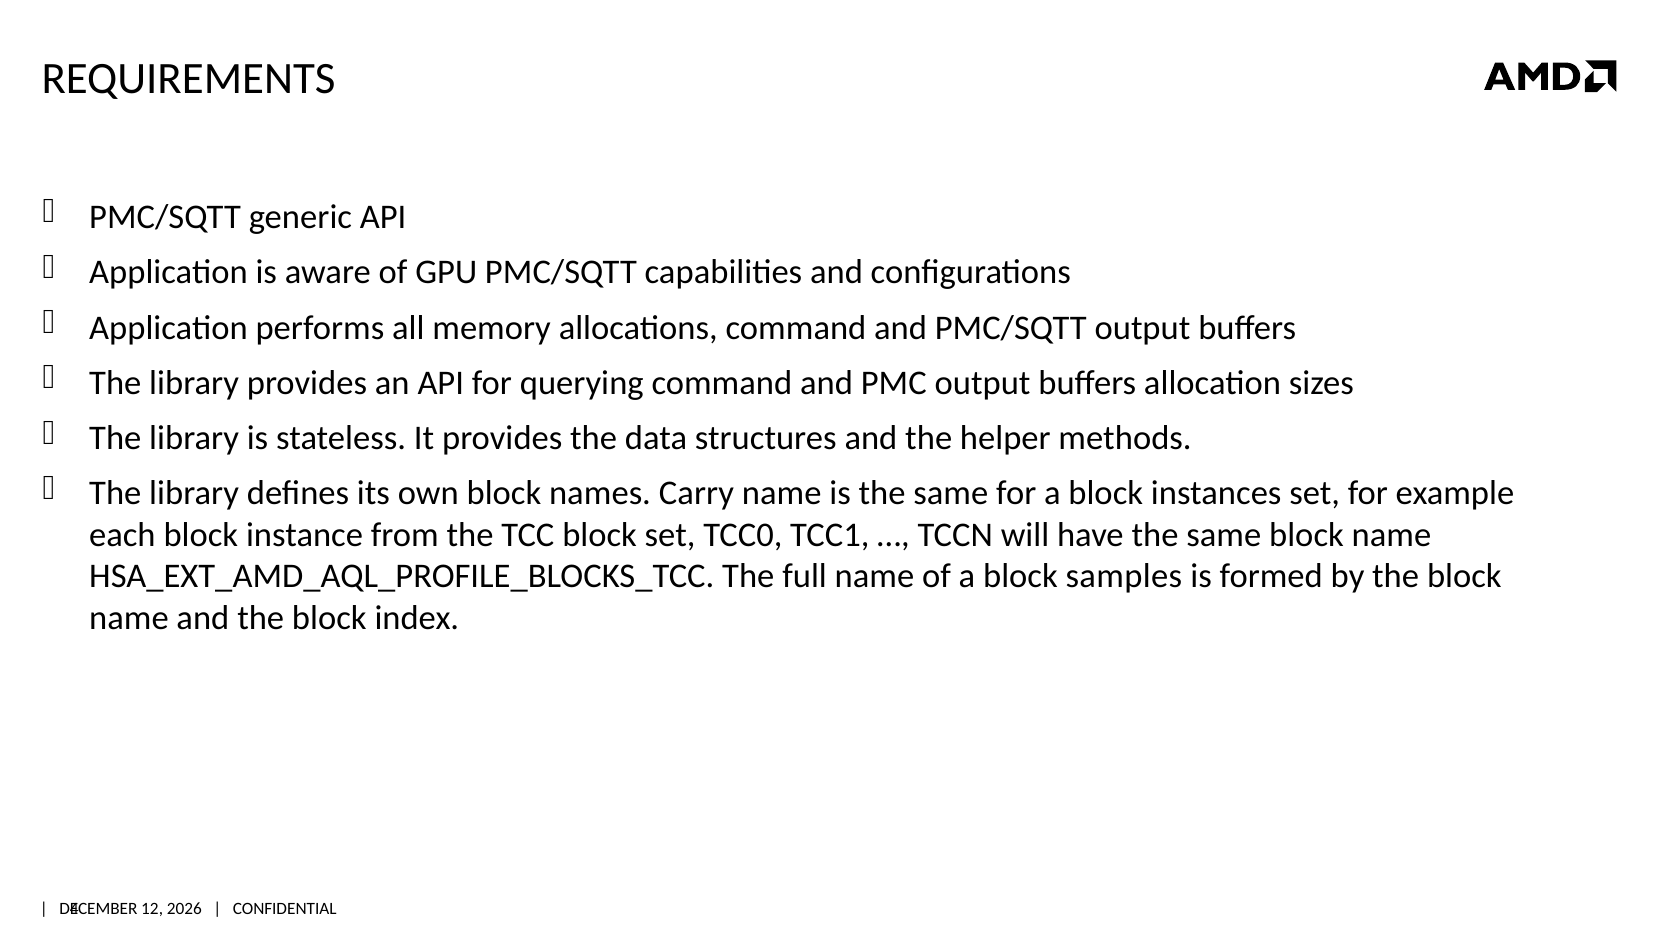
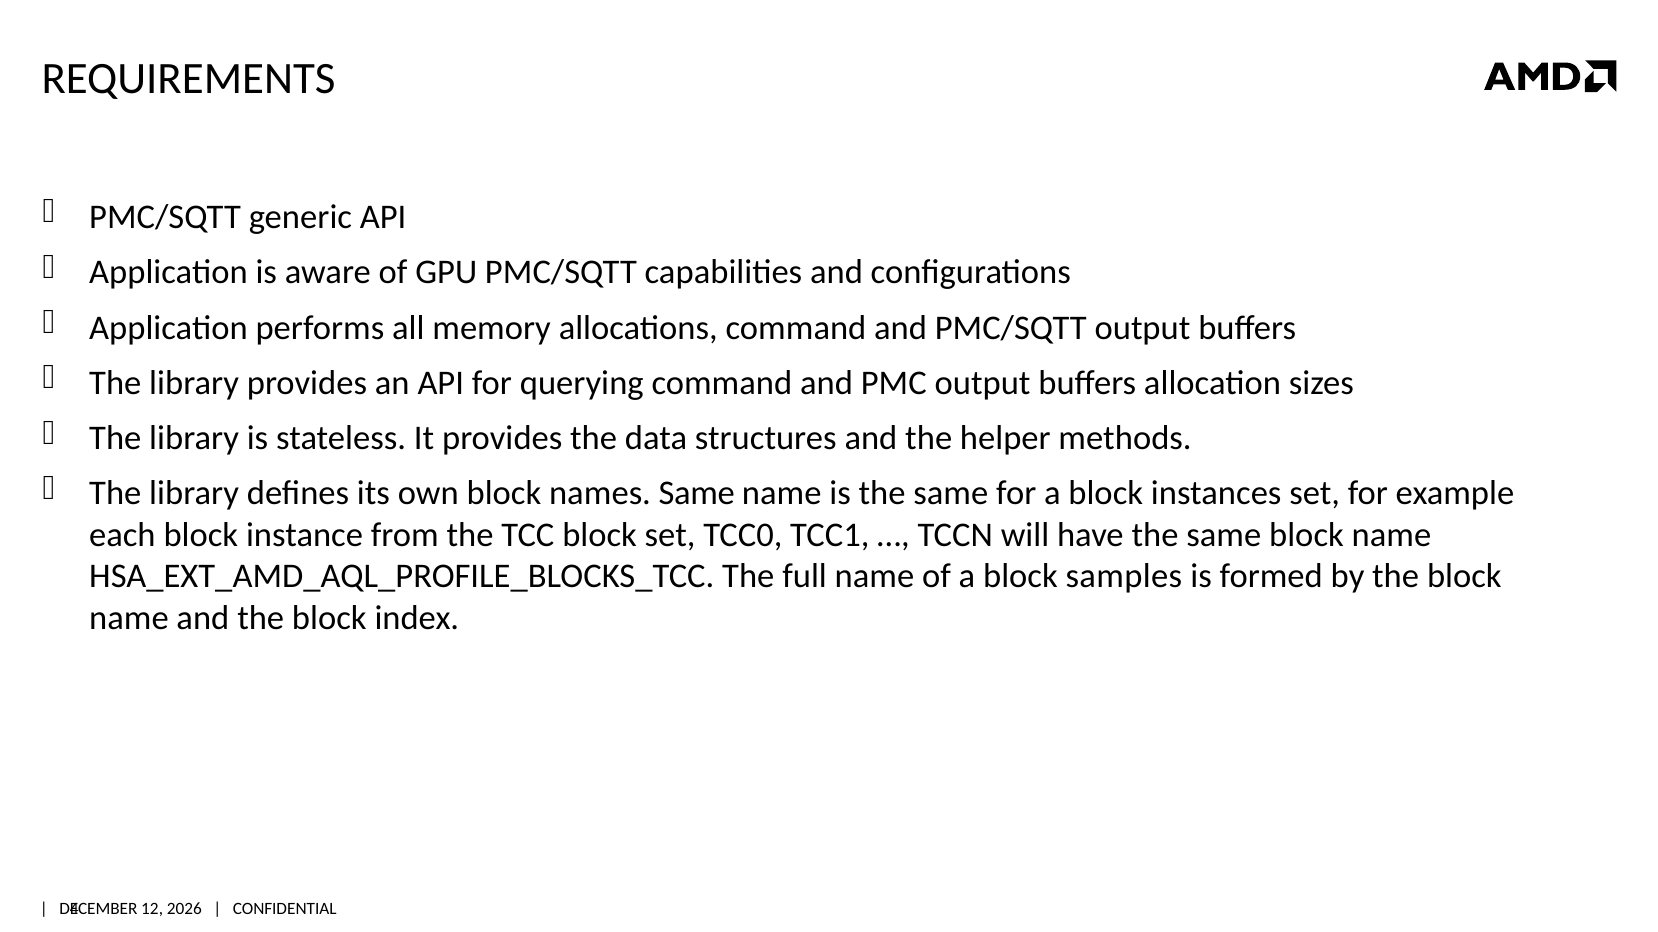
names Carry: Carry -> Same (697, 494)
